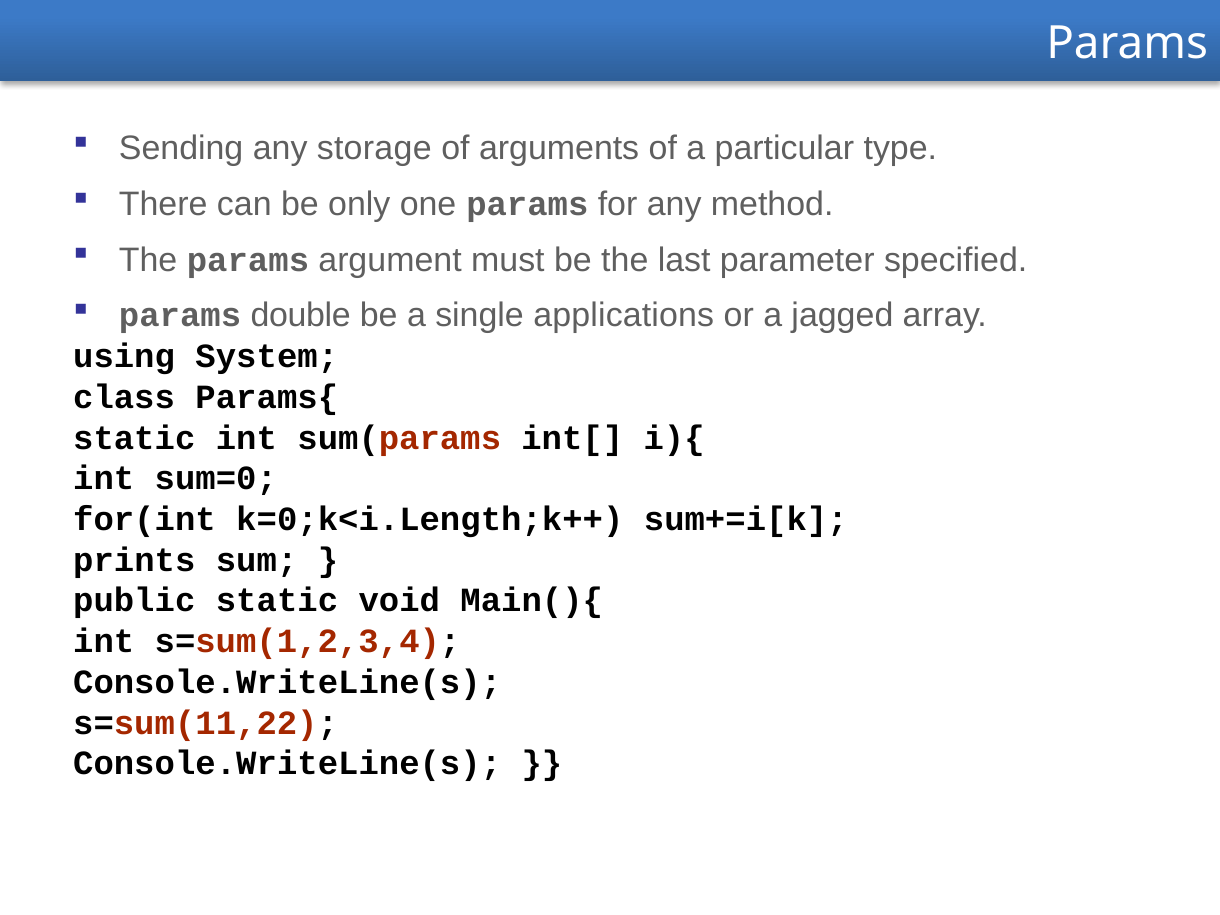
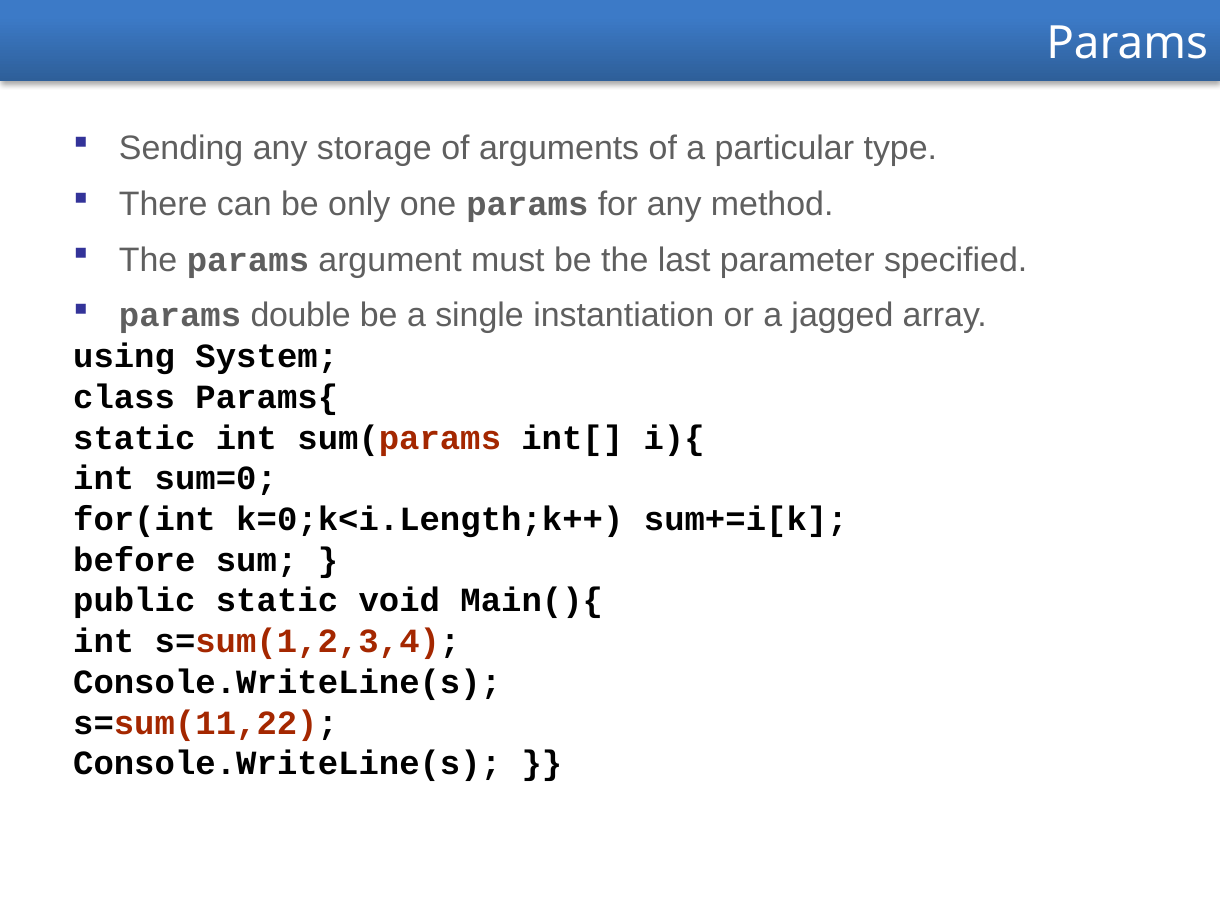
applications: applications -> instantiation (624, 316)
prints: prints -> before (134, 560)
